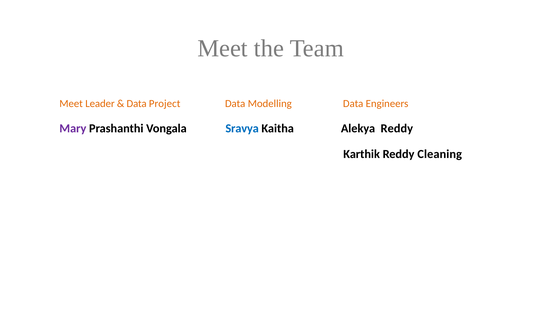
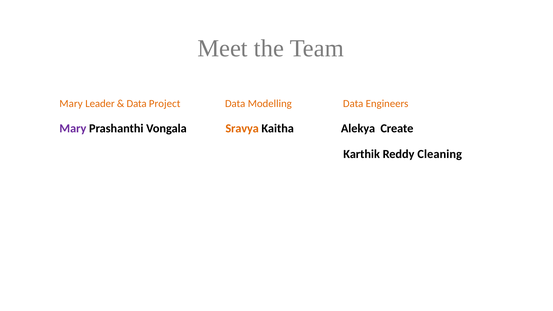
Meet: Meet -> Mary (71, 104)
Sravya colour: blue -> orange (242, 128)
Alekya Reddy: Reddy -> Create (397, 128)
